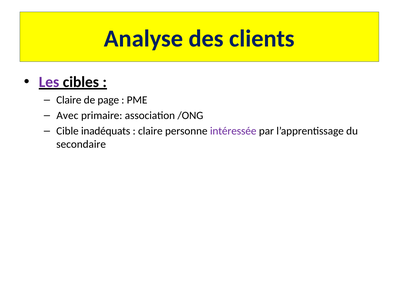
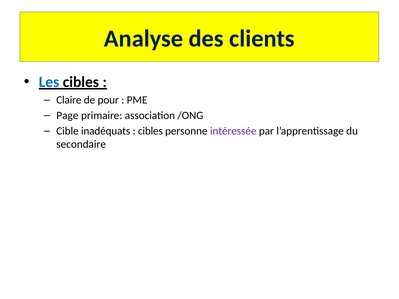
Les colour: purple -> blue (49, 82)
page: page -> pour (108, 100)
Avec: Avec -> Page (67, 116)
claire: claire -> cibles (150, 131)
